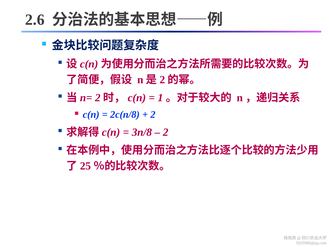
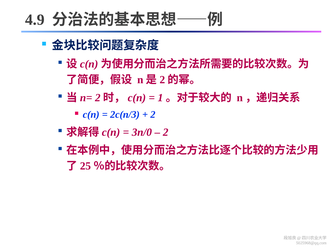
2.6: 2.6 -> 4.9 (35, 20)
2c(n/8: 2c(n/8 -> 2c(n/3 (125, 115)
3n/8: 3n/8 -> 3n/0 (142, 132)
